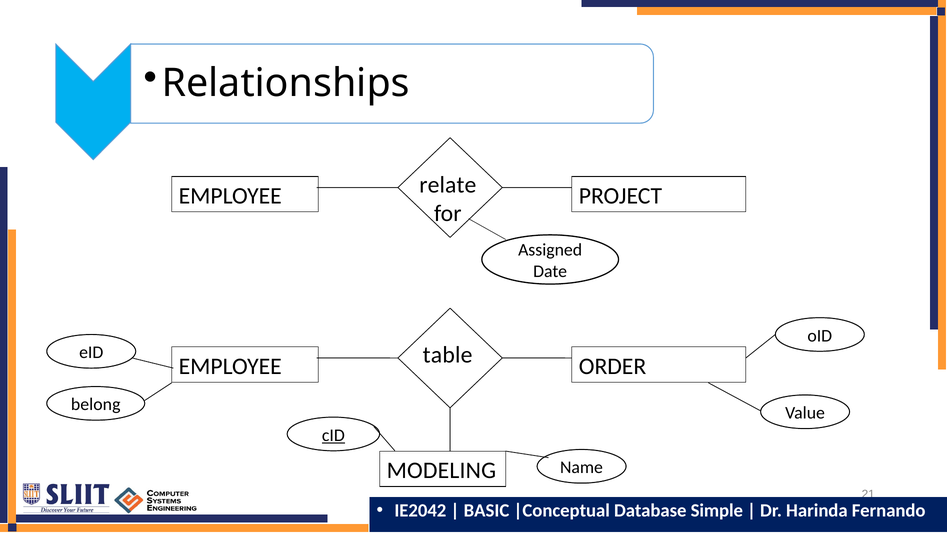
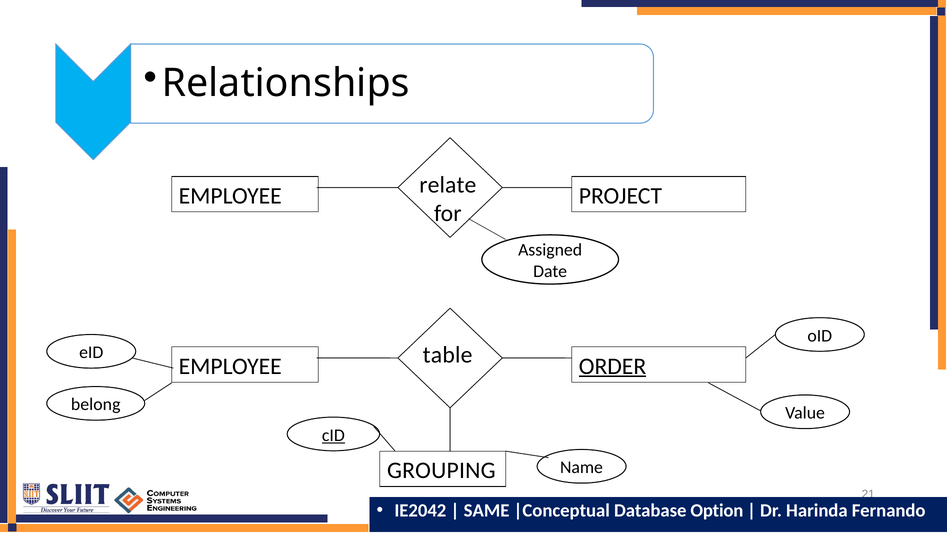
ORDER underline: none -> present (613, 366)
MODELING: MODELING -> GROUPING (441, 470)
BASIC: BASIC -> SAME (487, 510)
Simple: Simple -> Option (717, 510)
